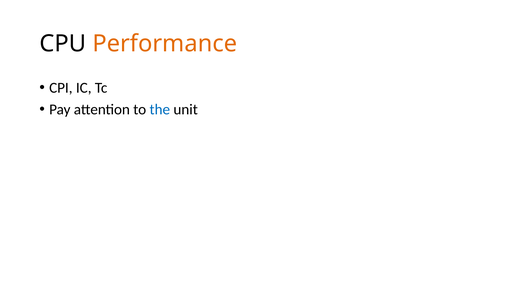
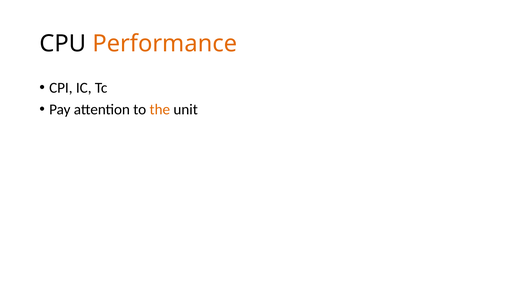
the colour: blue -> orange (160, 109)
